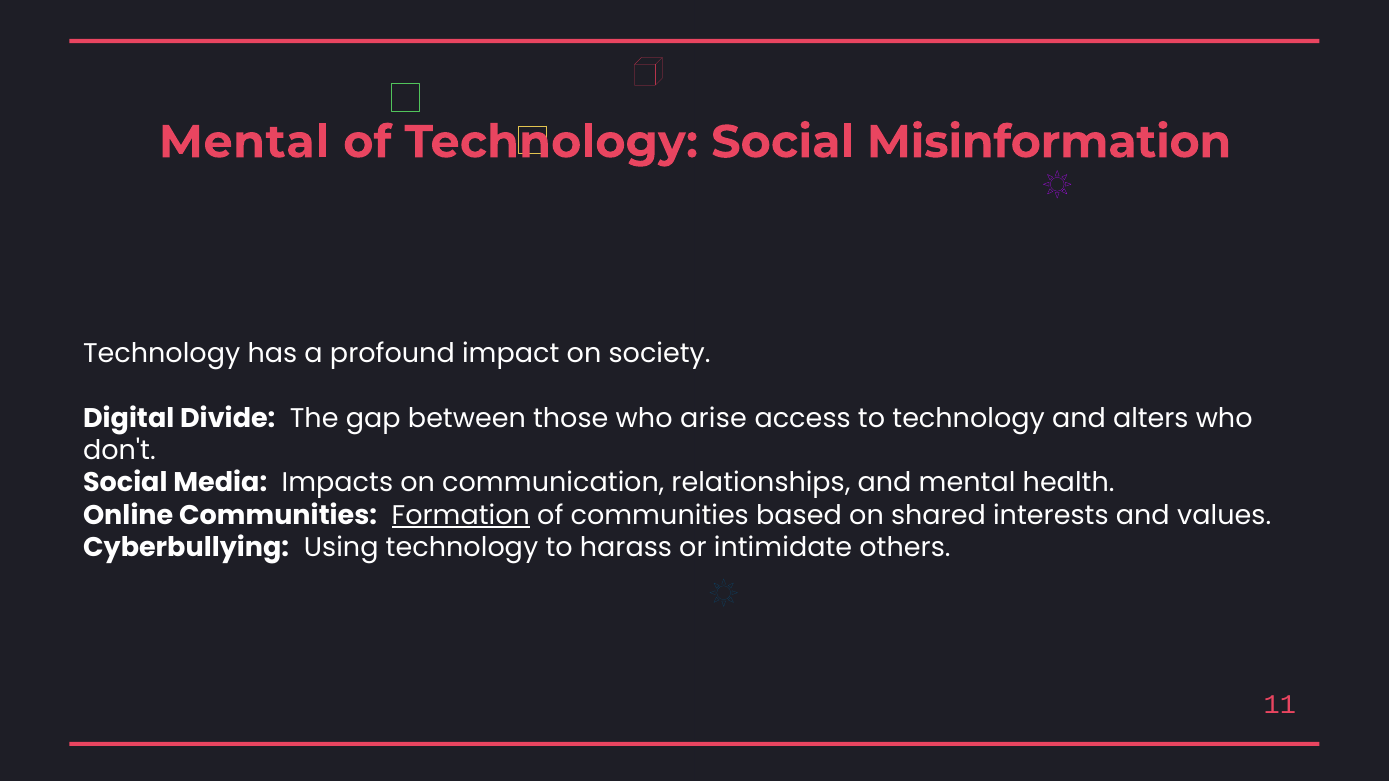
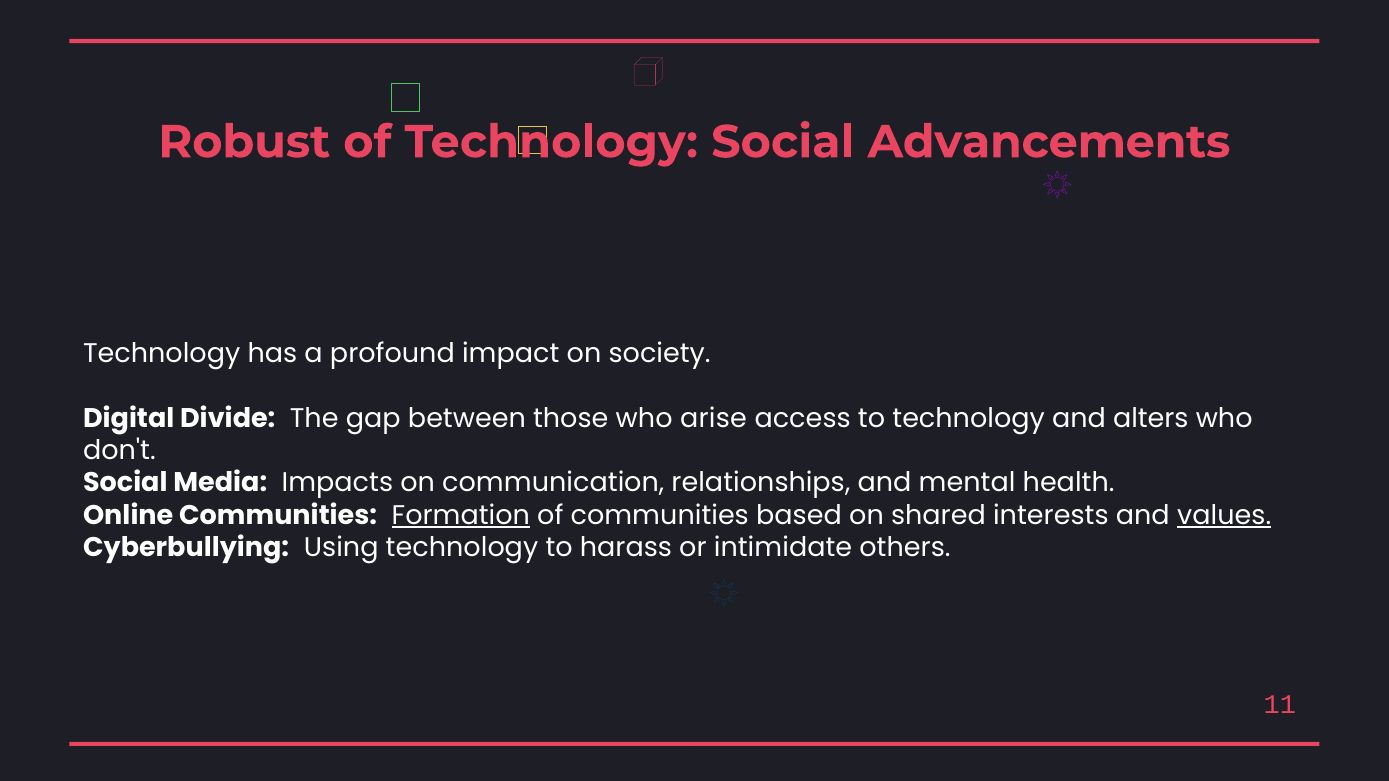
Mental: Mental -> Robust (244, 142)
Misinformation: Misinformation -> Advancements (1049, 142)
values underline: none -> present (1224, 516)
